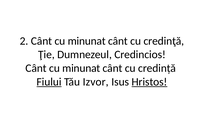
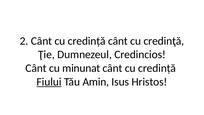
2 Cânt cu minunat: minunat -> credință (87, 41)
Izvor: Izvor -> Amin (96, 82)
Hristos underline: present -> none (149, 82)
